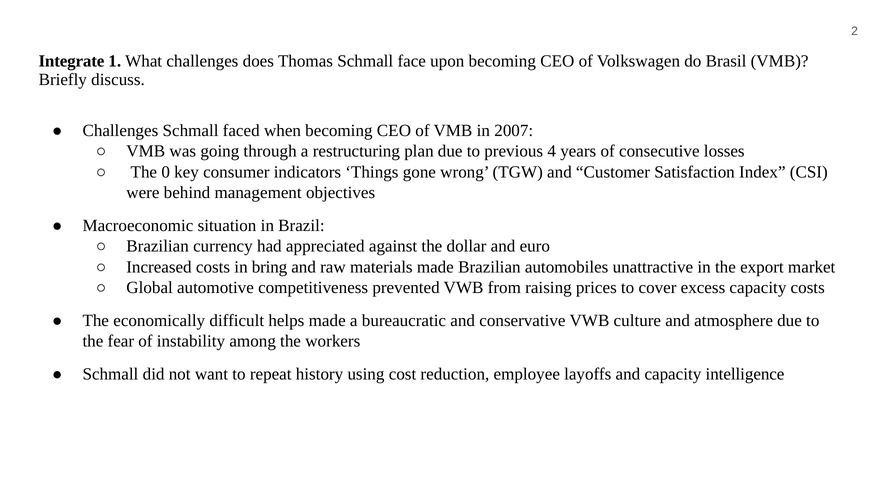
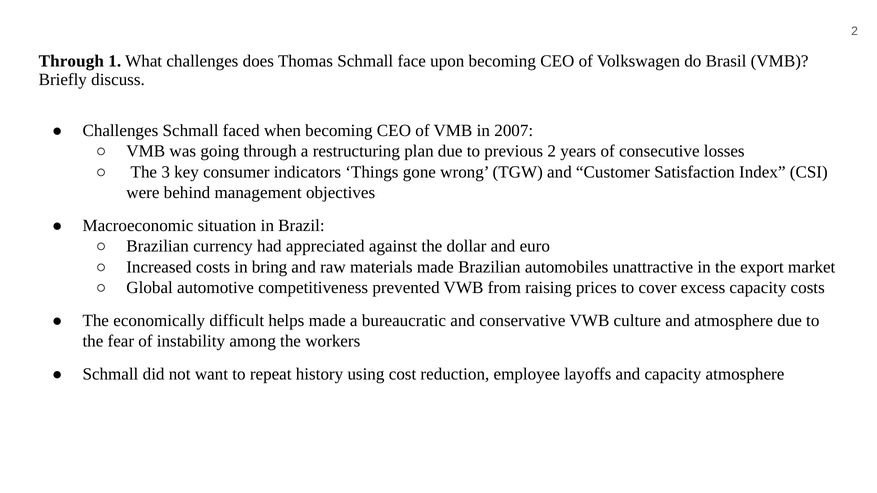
Integrate: Integrate -> Through (71, 61)
previous 4: 4 -> 2 (552, 151)
0: 0 -> 3 (166, 172)
capacity intelligence: intelligence -> atmosphere (745, 374)
